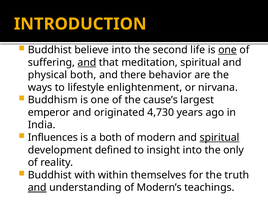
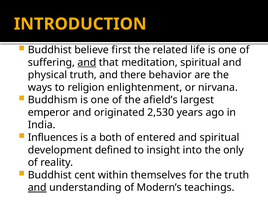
believe into: into -> first (121, 50)
second: second -> related (170, 50)
one underline: present -> none (228, 50)
physical both: both -> truth (83, 75)
lifestyle: lifestyle -> religion (86, 87)
cause’s: cause’s -> afield’s (161, 100)
4,730: 4,730 -> 2,530 (161, 112)
modern: modern -> entered (156, 137)
spiritual underline: present -> none (220, 137)
with: with -> cent (85, 175)
